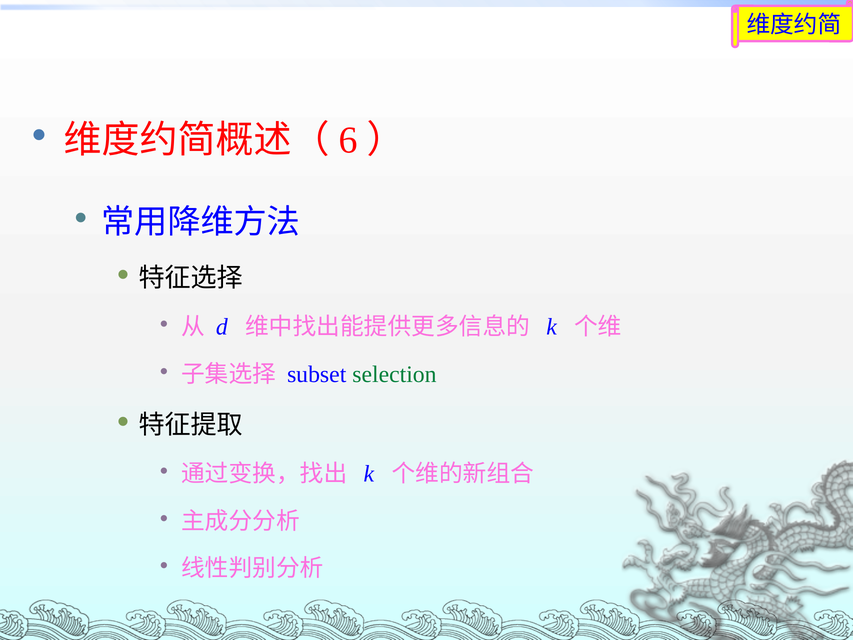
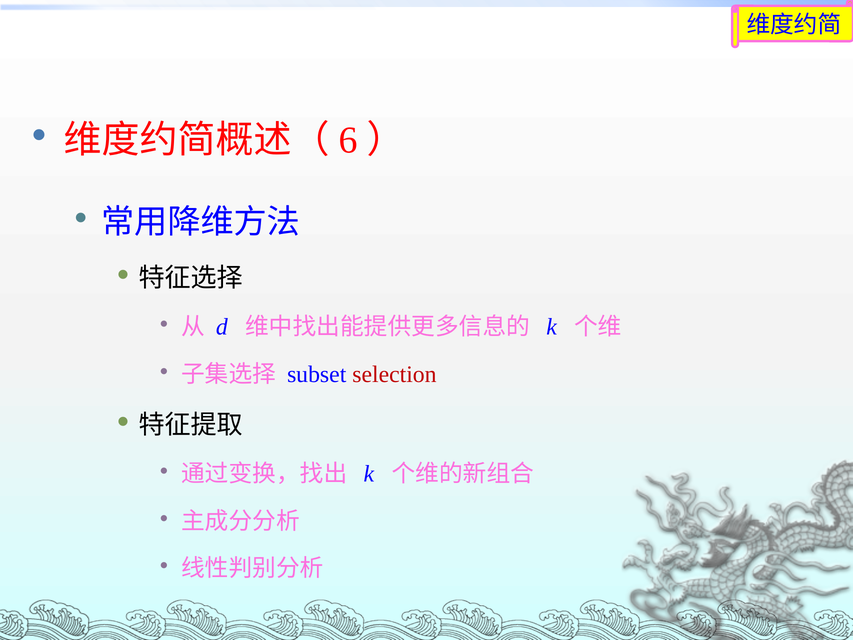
selection colour: green -> red (394, 374)
